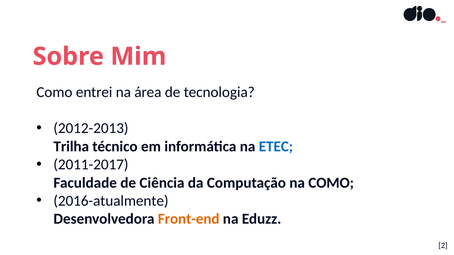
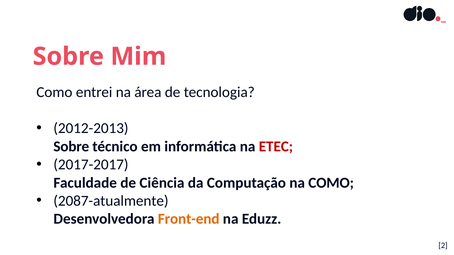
Trilha: Trilha -> Sobre (71, 147)
ETEC colour: blue -> red (276, 147)
2011-2017: 2011-2017 -> 2017-2017 (91, 165)
2016-atualmente: 2016-atualmente -> 2087-atualmente (111, 201)
